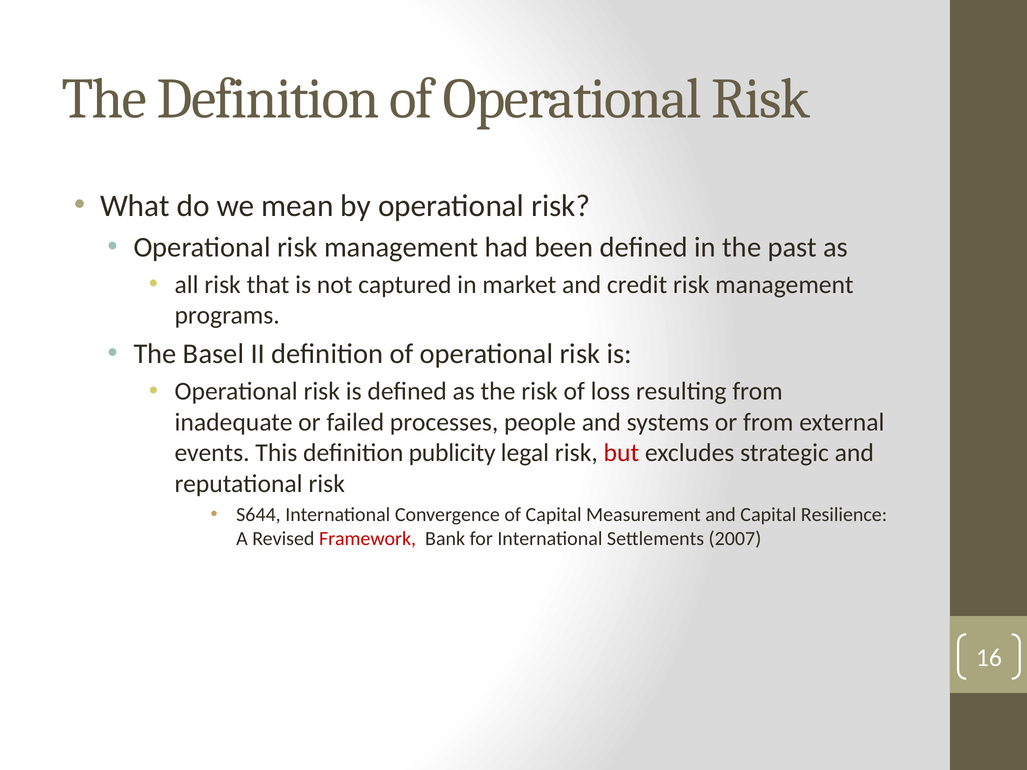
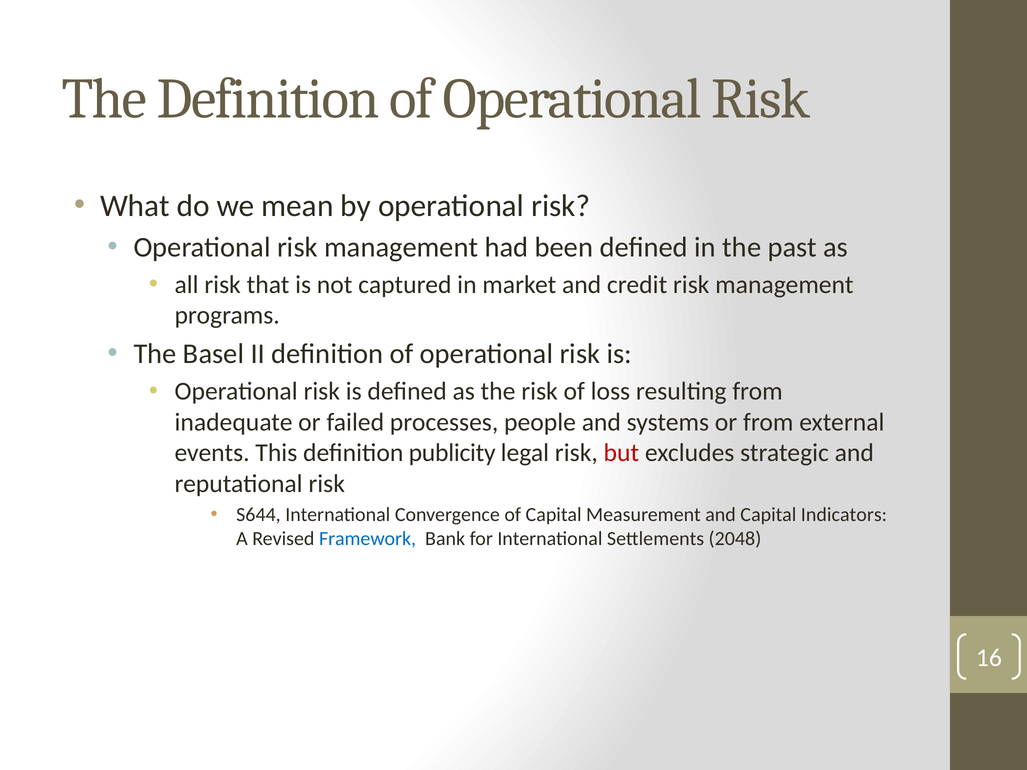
Resilience: Resilience -> Indicators (844, 515)
Framework colour: red -> blue (368, 539)
2007: 2007 -> 2048 (735, 539)
